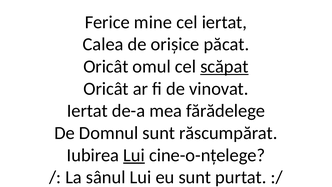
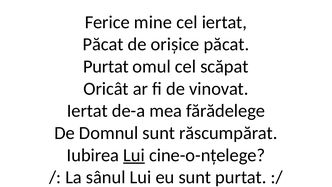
Calea: Calea -> Păcat (103, 44)
Oricât: Oricât -> Purtat (106, 66)
scăpat underline: present -> none (224, 66)
